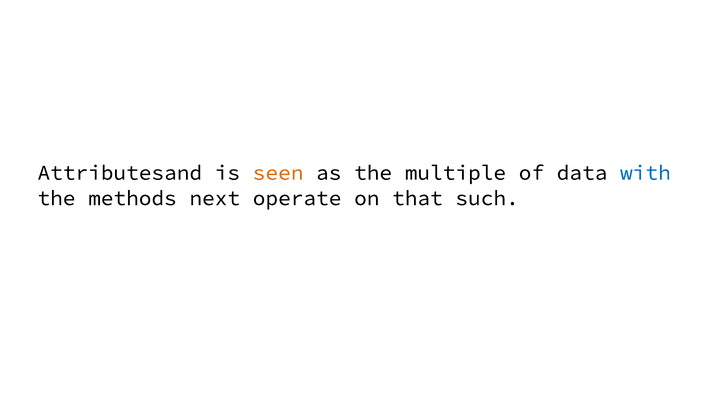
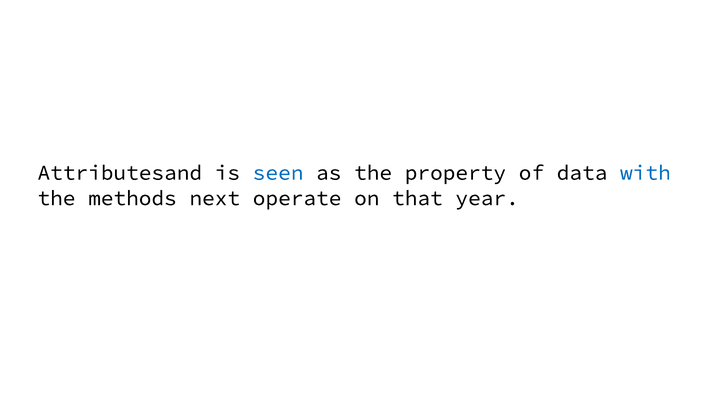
seen colour: orange -> blue (278, 173)
multiple: multiple -> property (455, 173)
such: such -> year (487, 198)
